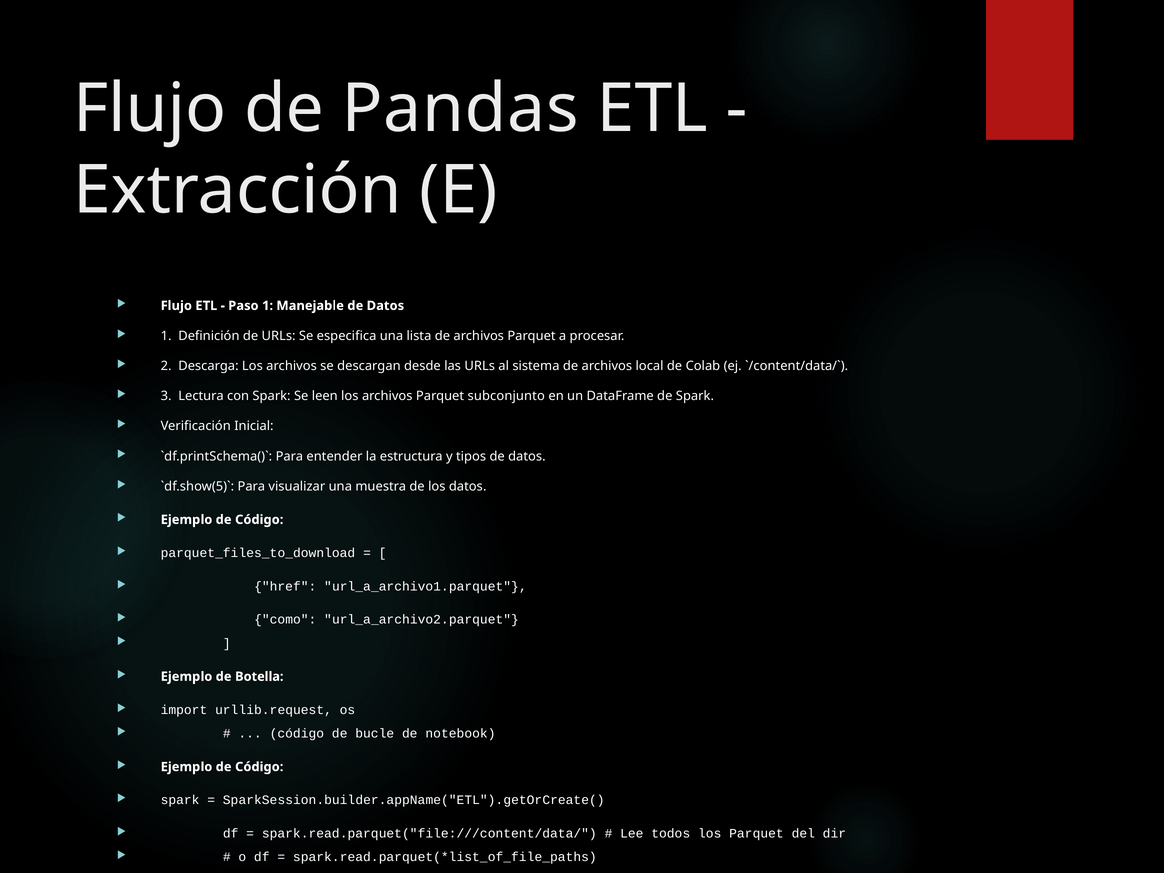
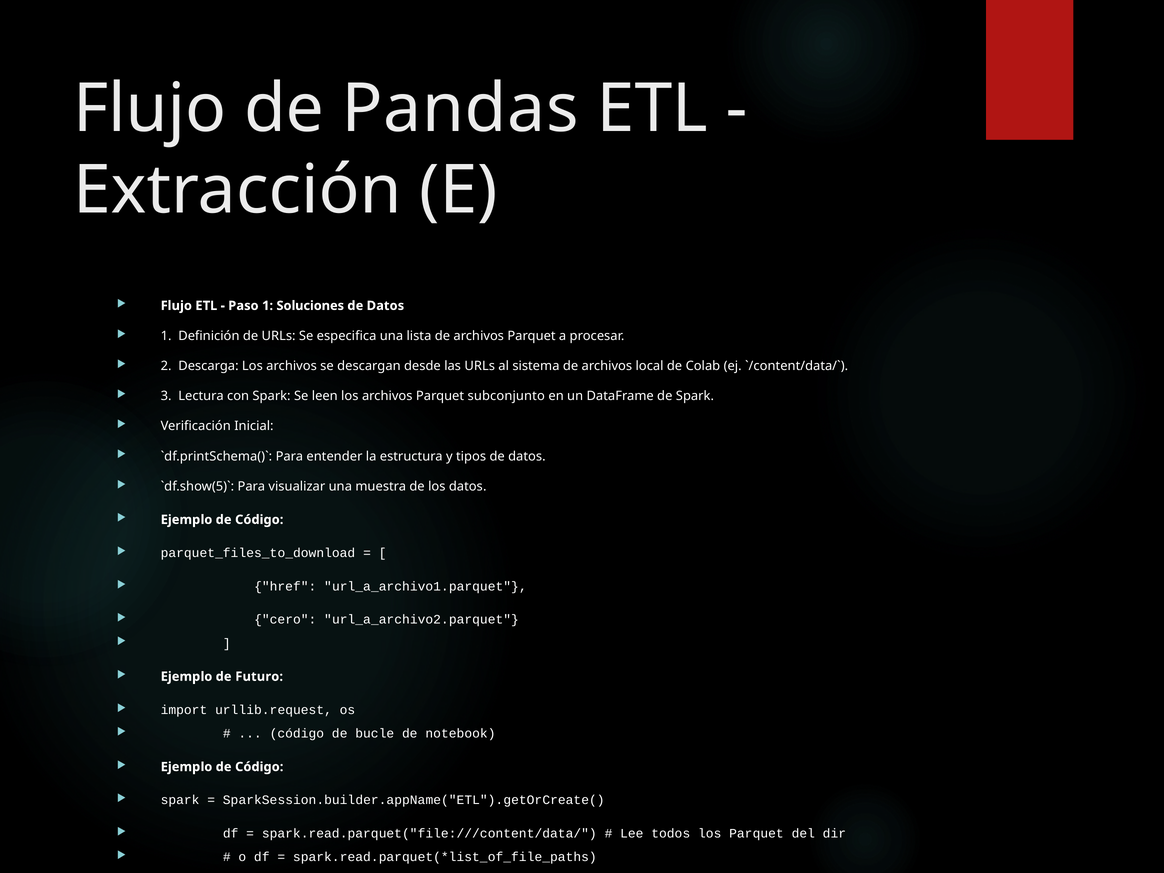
Manejable: Manejable -> Soluciones (310, 306)
como: como -> cero (285, 620)
Botella: Botella -> Futuro (259, 677)
